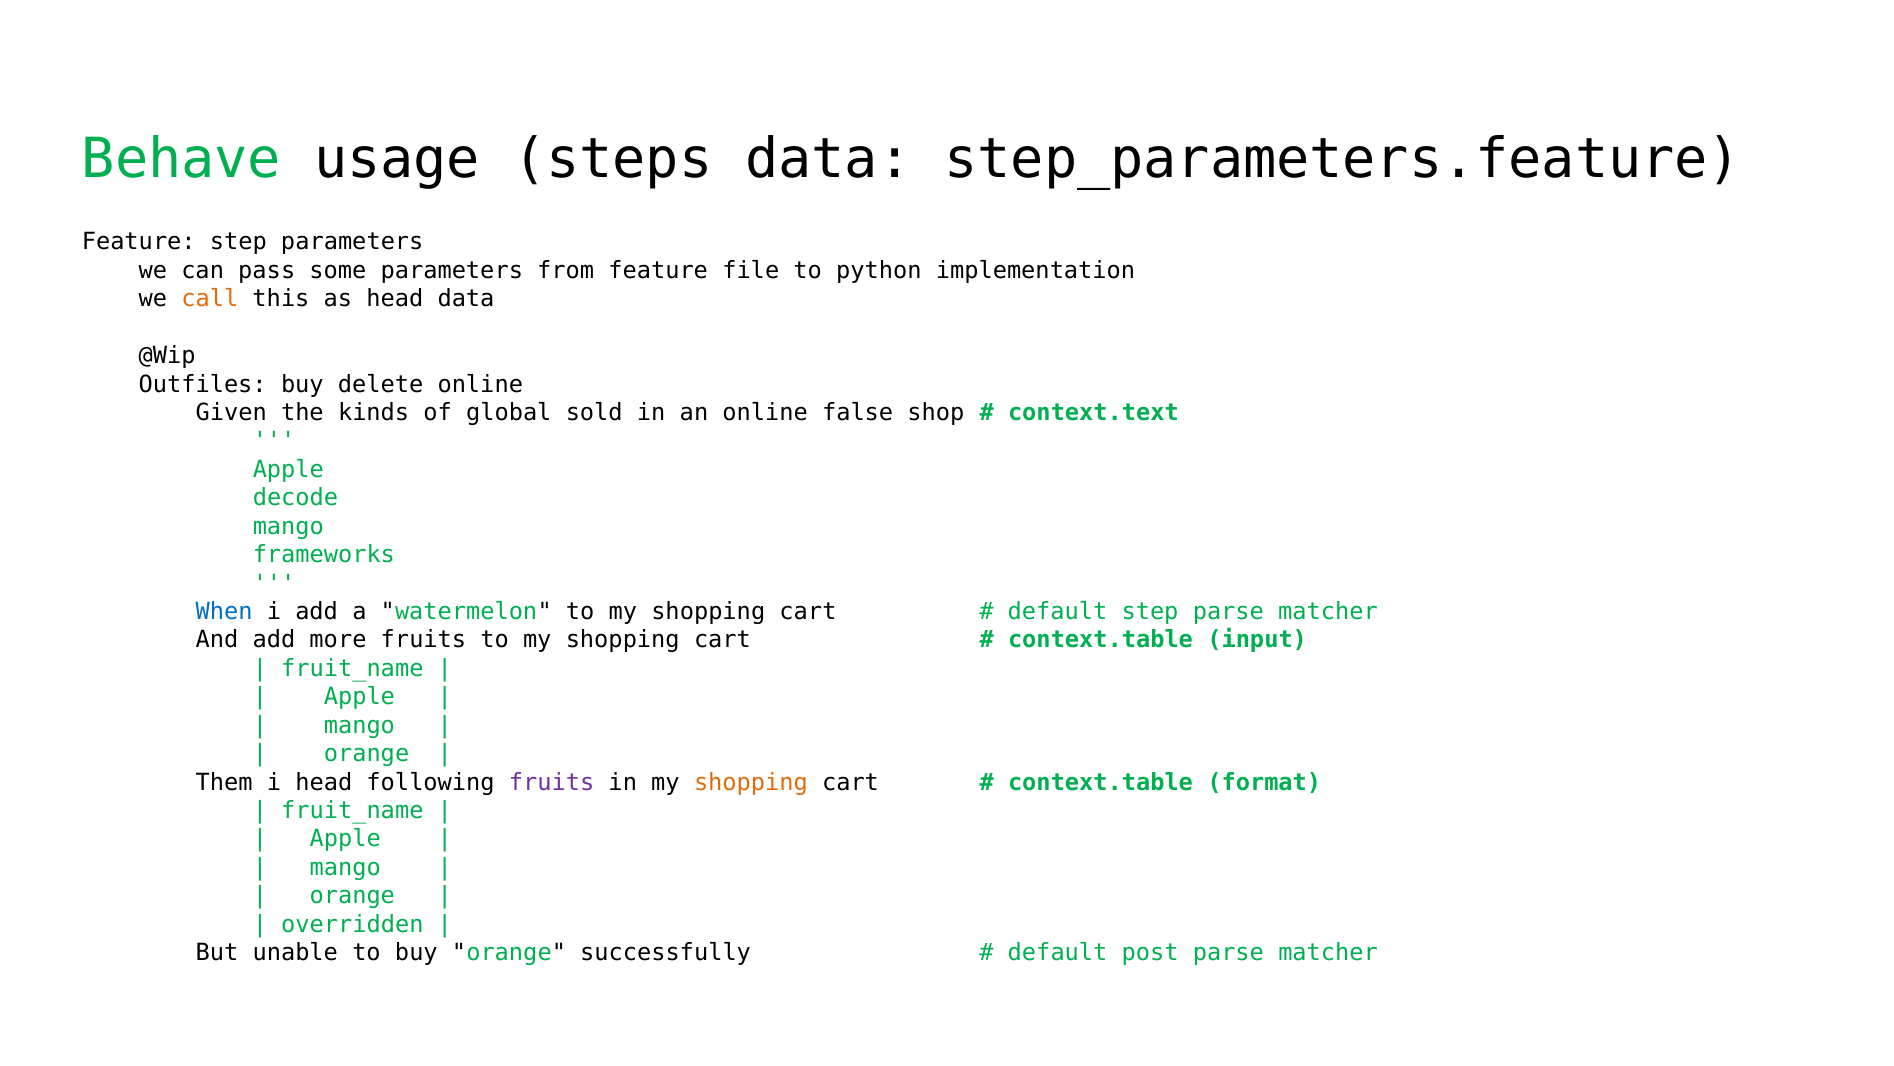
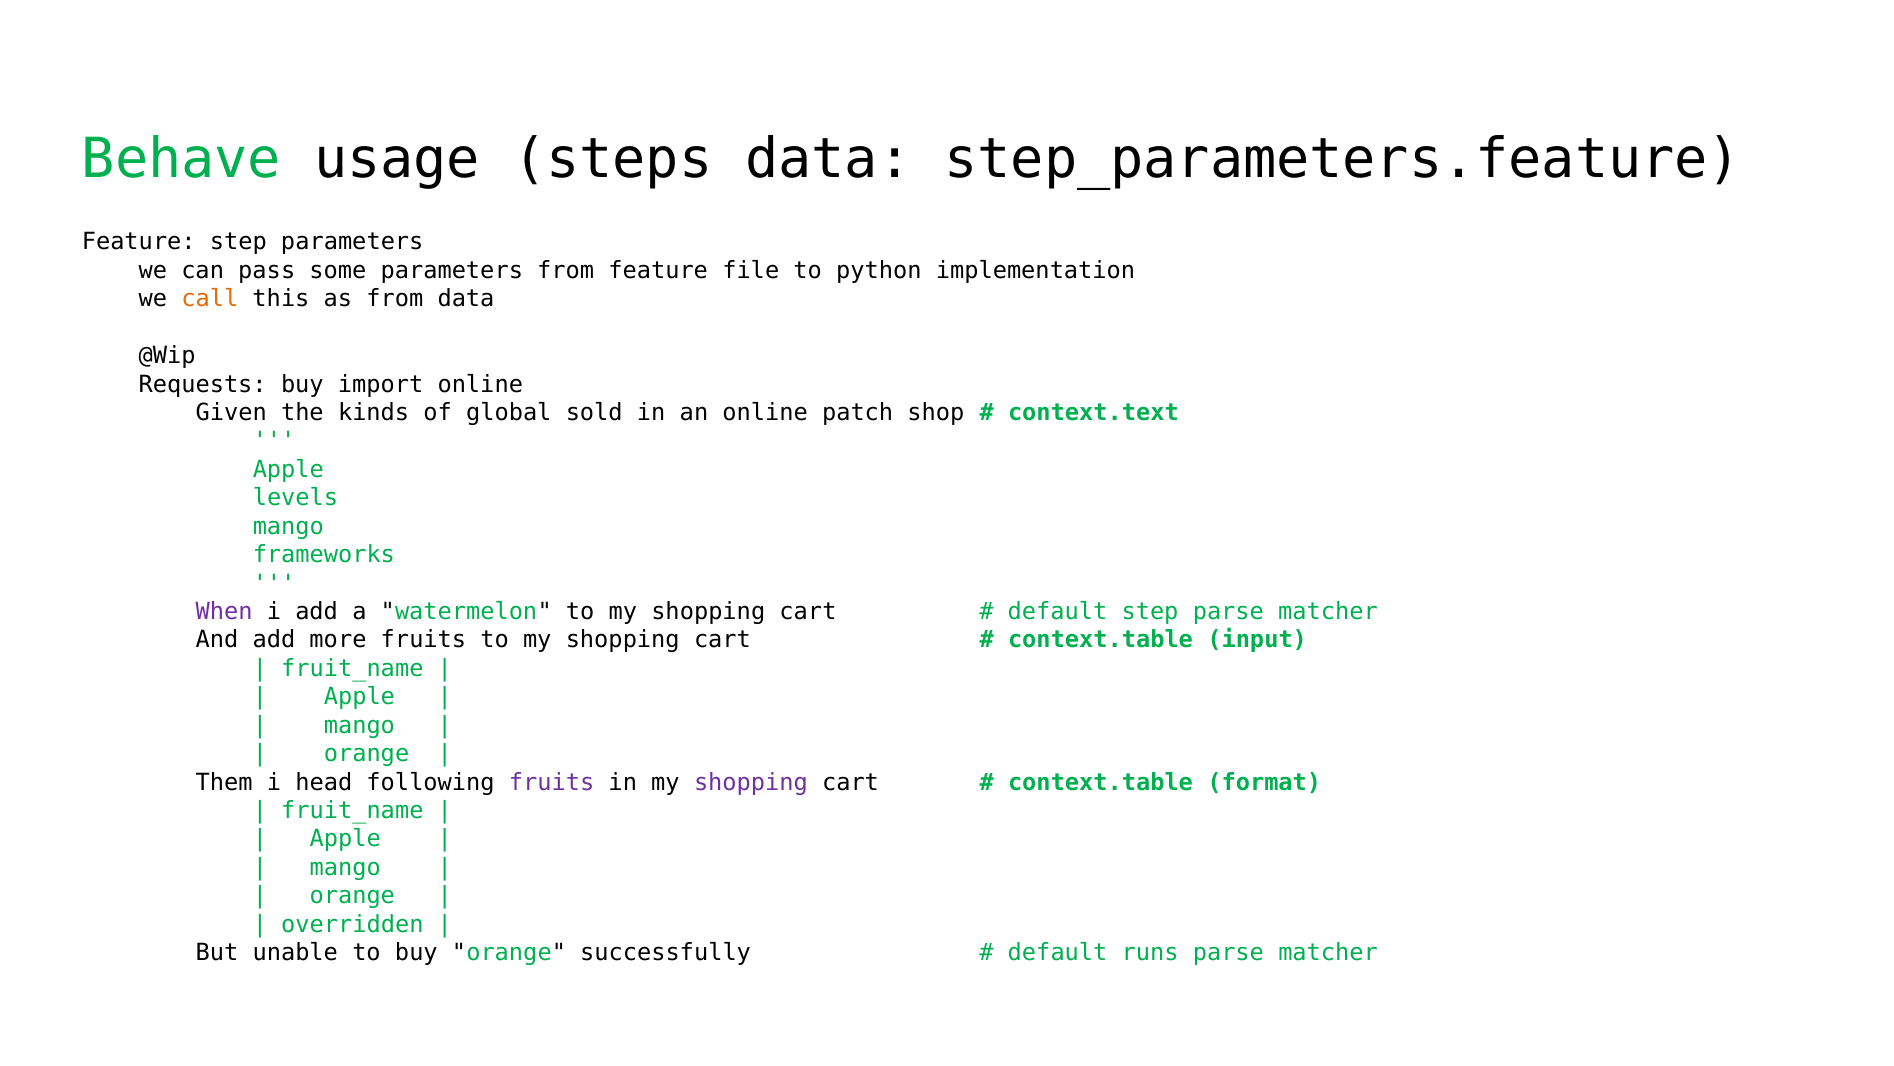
as head: head -> from (395, 299)
Outfiles: Outfiles -> Requests (203, 384)
delete: delete -> import (381, 384)
false: false -> patch (858, 412)
decode: decode -> levels (295, 498)
When colour: blue -> purple (224, 611)
shopping colour: orange -> purple (751, 782)
post: post -> runs (1150, 952)
